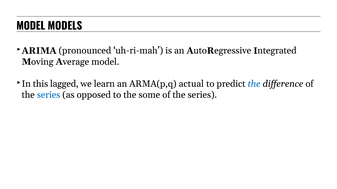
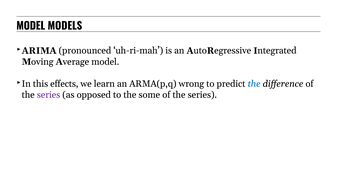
lagged: lagged -> effects (64, 84)
actual: actual -> wrong (191, 84)
series colour: blue -> purple (49, 95)
